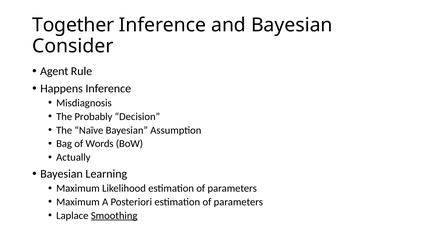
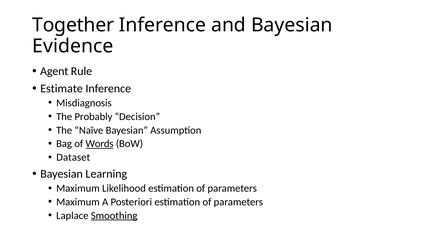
Consider: Consider -> Evidence (73, 46)
Happens: Happens -> Estimate (62, 89)
Words underline: none -> present (100, 144)
Actually: Actually -> Dataset (73, 158)
